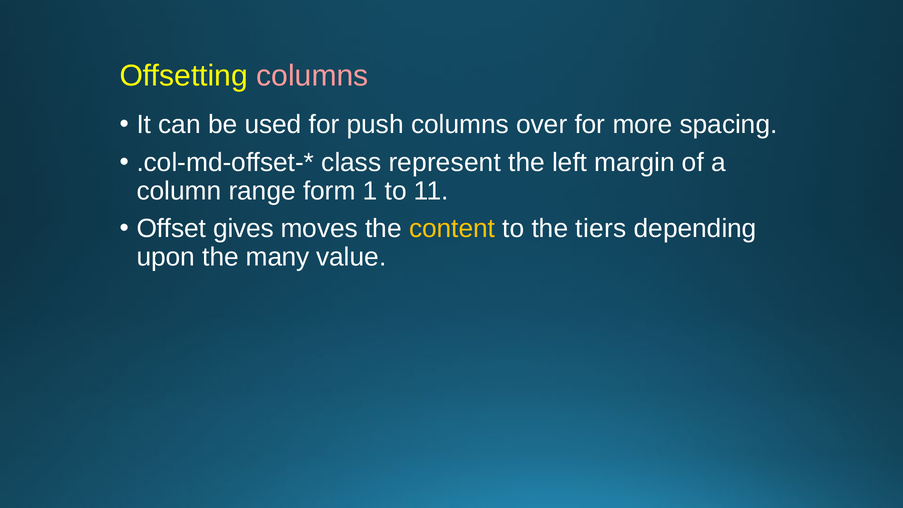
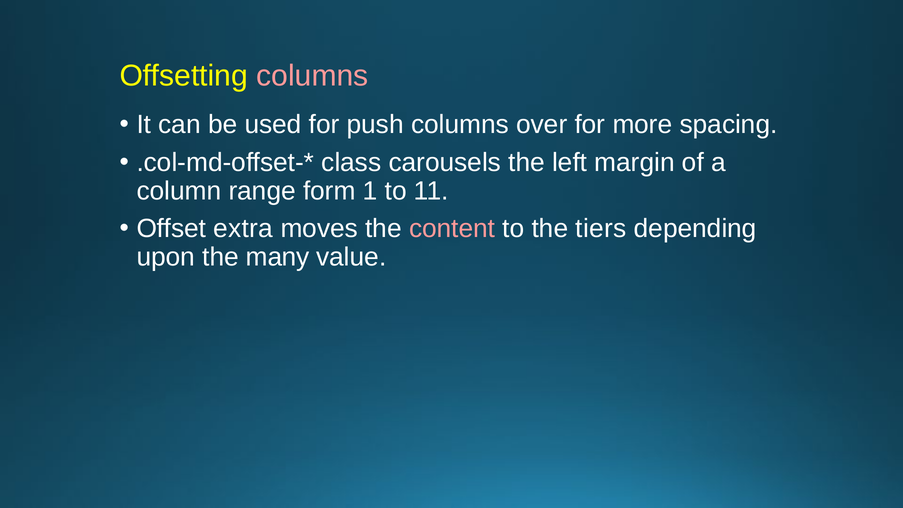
represent: represent -> carousels (445, 162)
gives: gives -> extra (243, 229)
content colour: yellow -> pink (452, 229)
